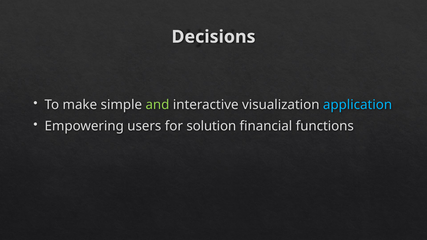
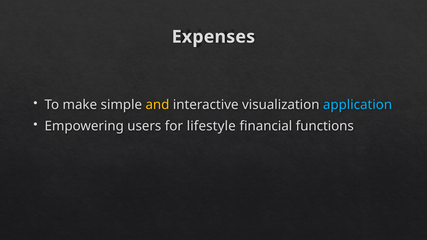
Decisions: Decisions -> Expenses (213, 37)
and colour: light green -> yellow (157, 105)
solution: solution -> lifestyle (211, 126)
